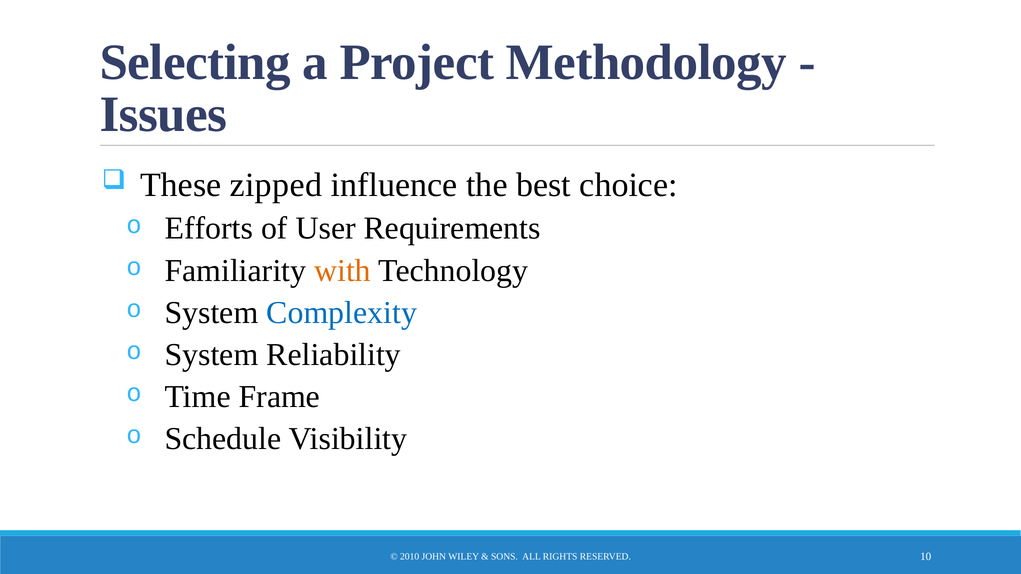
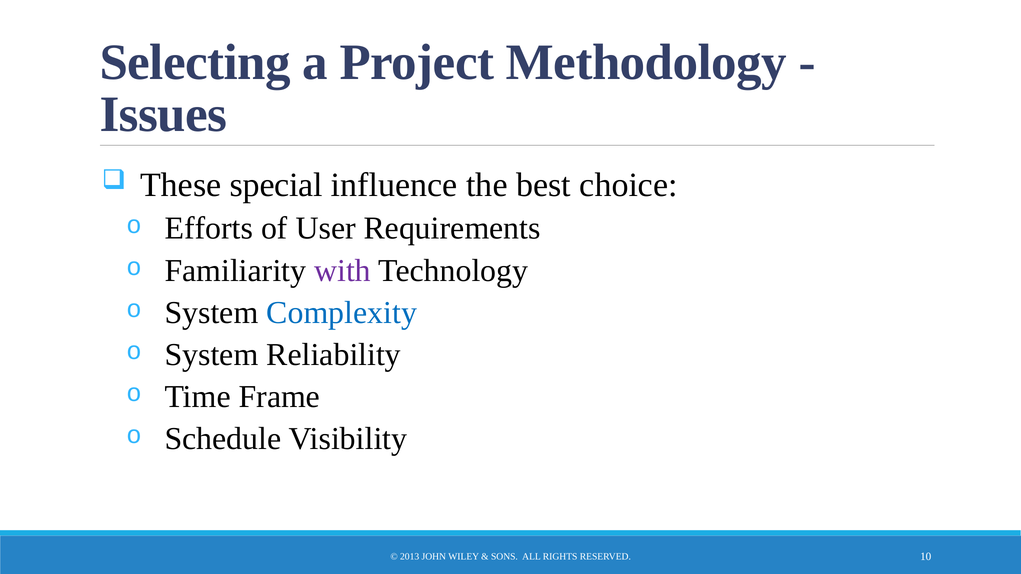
zipped: zipped -> special (276, 185)
with colour: orange -> purple (342, 271)
2010: 2010 -> 2013 (410, 557)
